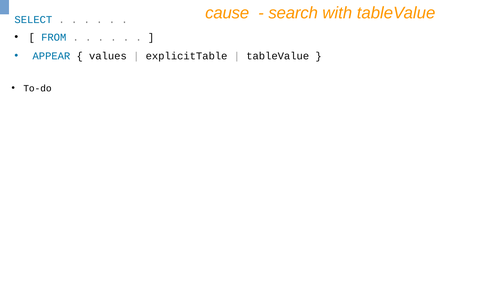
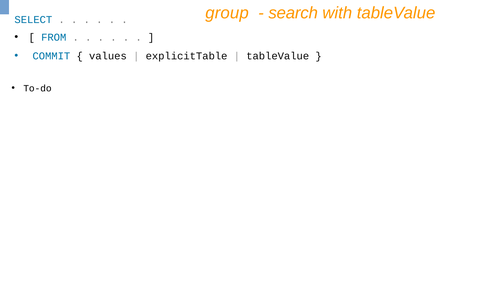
cause: cause -> group (227, 13)
APPEAR: APPEAR -> COMMIT (51, 56)
